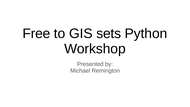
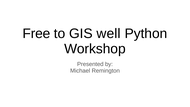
sets: sets -> well (109, 33)
